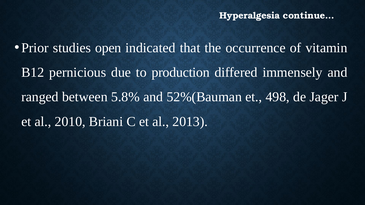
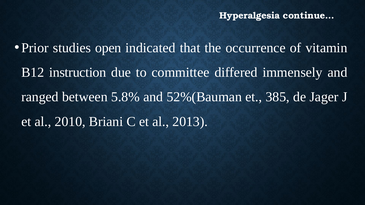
pernicious: pernicious -> instruction (78, 72)
production: production -> committee (181, 72)
498: 498 -> 385 (278, 97)
